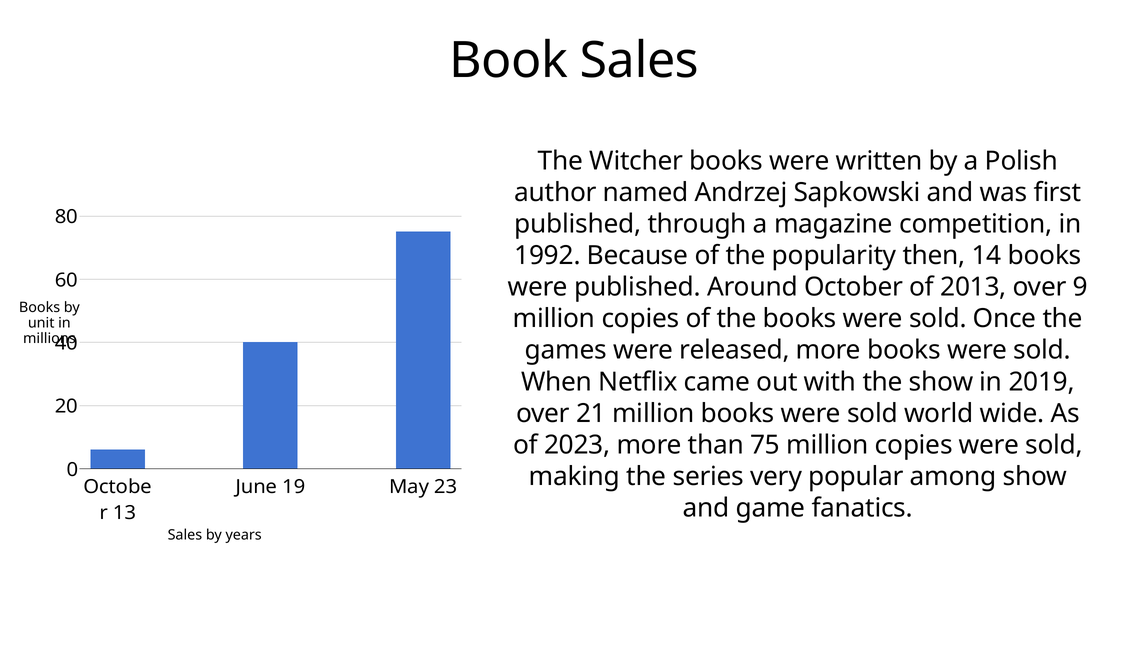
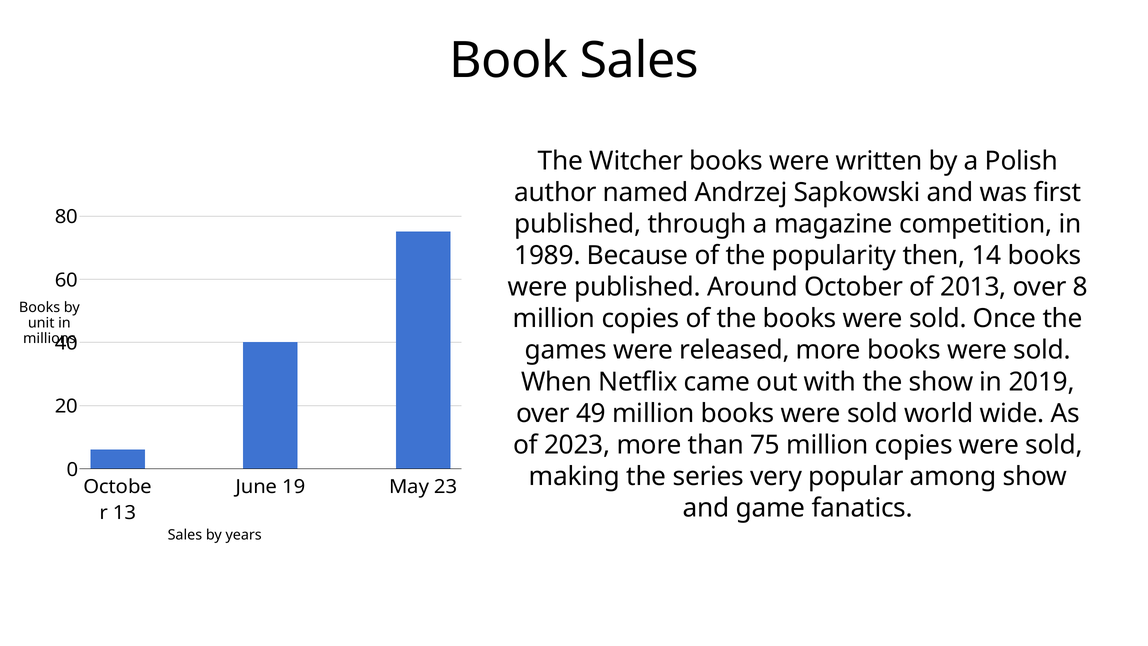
1992: 1992 -> 1989 (547, 255)
9: 9 -> 8 (1080, 287)
21: 21 -> 49 (591, 413)
